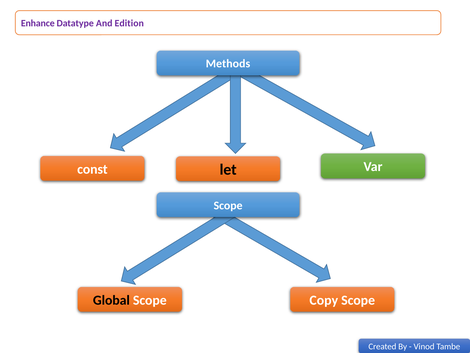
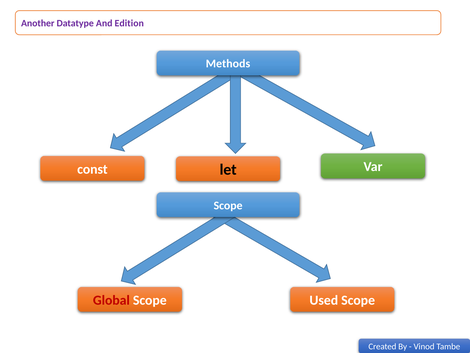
Enhance: Enhance -> Another (38, 23)
Global colour: black -> red (111, 300)
Copy: Copy -> Used (324, 300)
